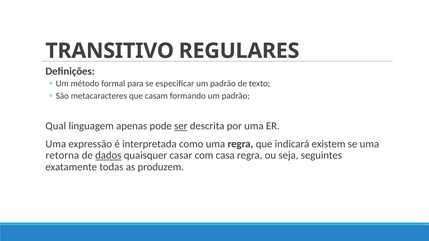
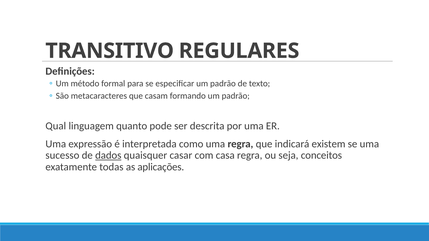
apenas: apenas -> quanto (132, 126)
ser underline: present -> none (181, 126)
retorna: retorna -> sucesso (62, 156)
seguintes: seguintes -> conceitos (321, 156)
produzem: produzem -> aplicações (161, 167)
